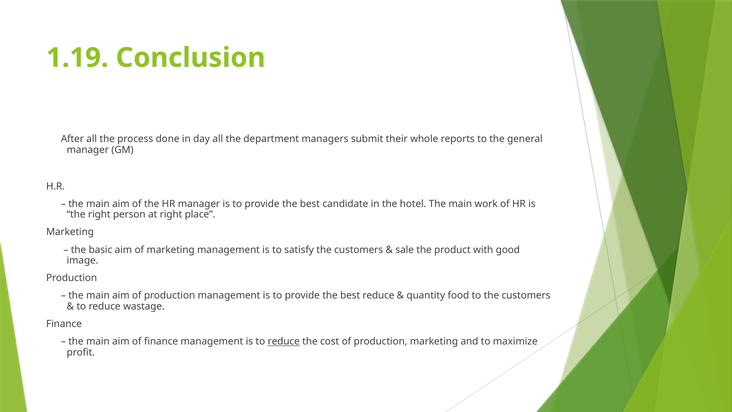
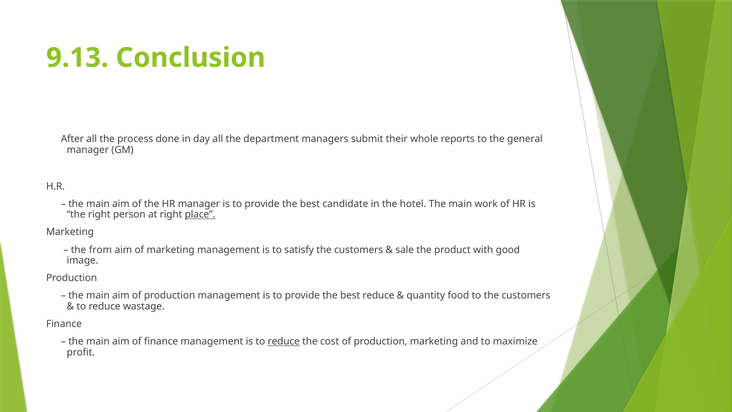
1.19: 1.19 -> 9.13 (77, 58)
place underline: none -> present (200, 214)
basic: basic -> from (100, 250)
